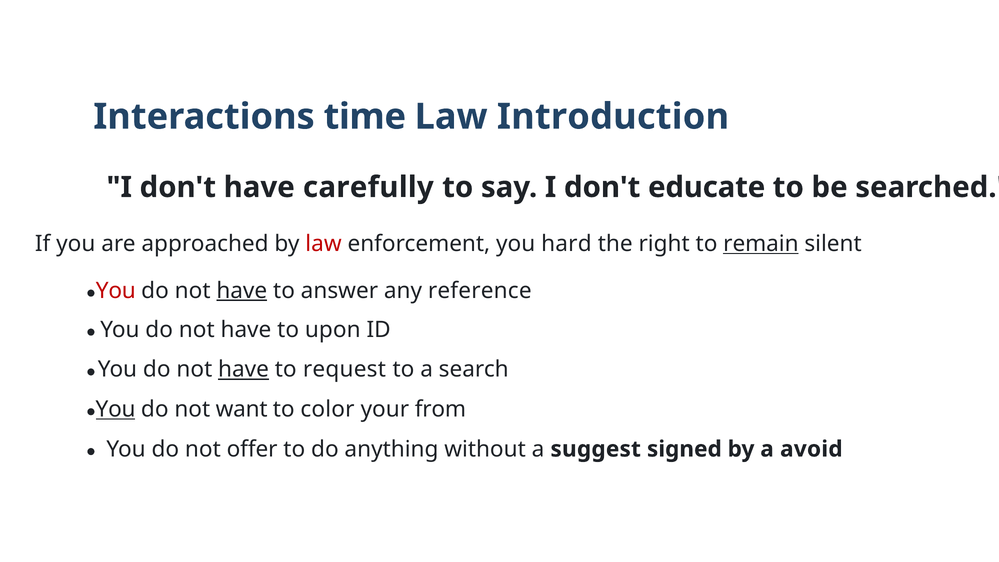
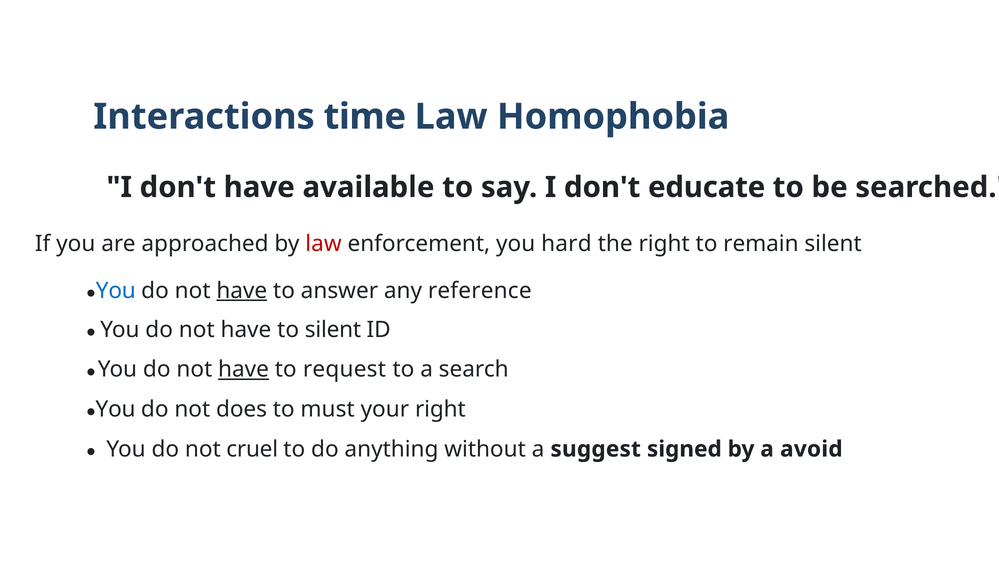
Introduction: Introduction -> Homophobia (613, 117)
carefully: carefully -> available (368, 187)
remain underline: present -> none (761, 244)
You colour: red -> blue (116, 291)
to upon: upon -> silent (333, 330)
You underline: present -> none (116, 409)
want: want -> does (242, 409)
color: color -> must (328, 409)
your from: from -> right (440, 409)
offer: offer -> cruel (252, 449)
